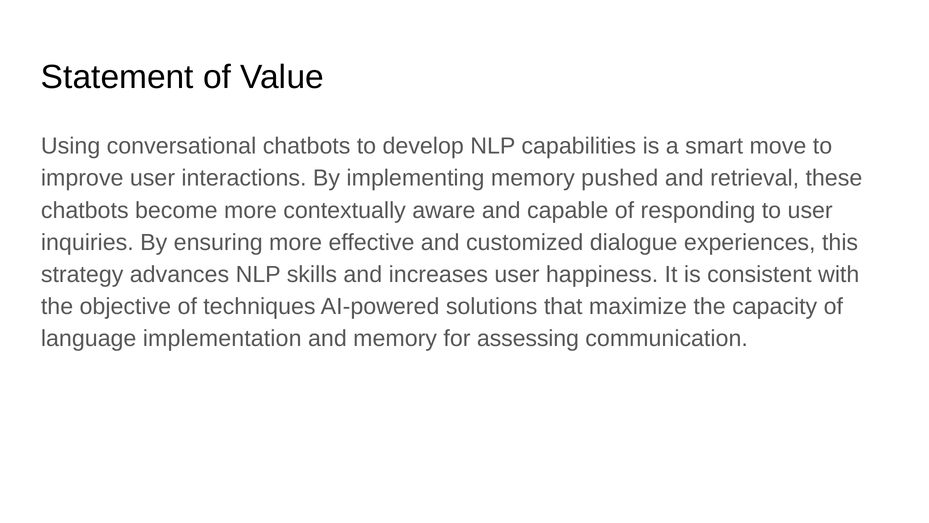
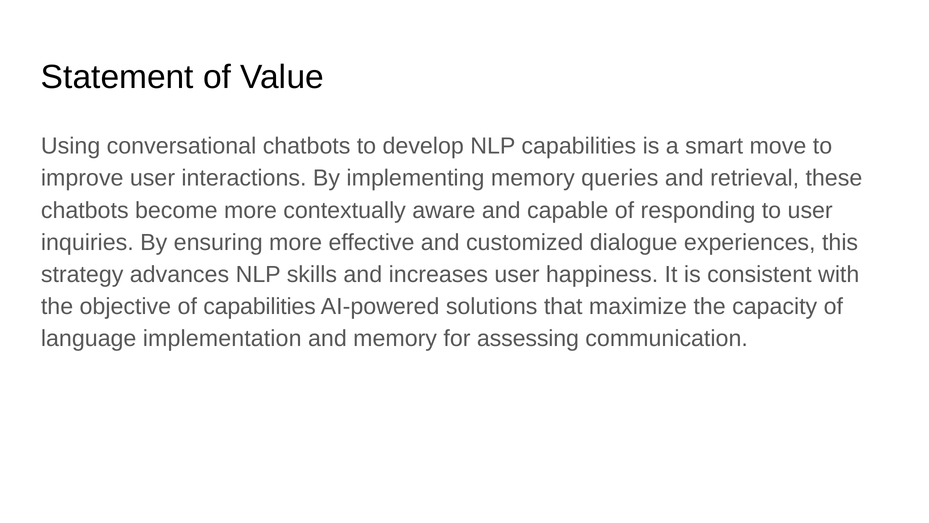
pushed: pushed -> queries (620, 178)
of techniques: techniques -> capabilities (260, 306)
